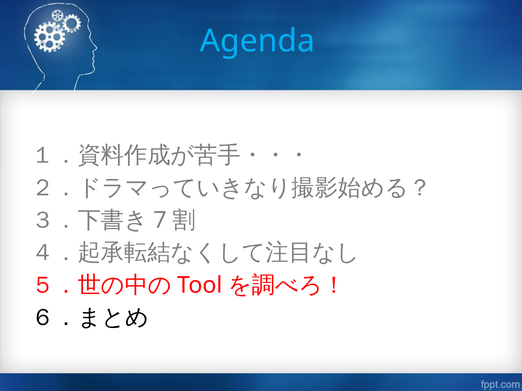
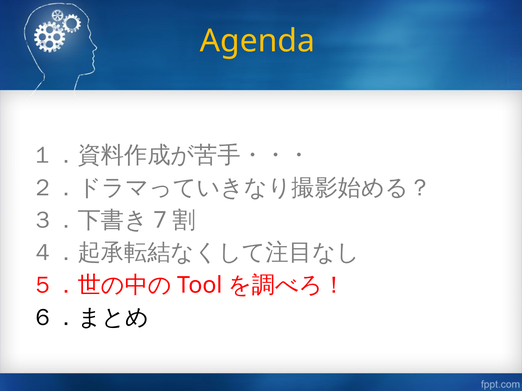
Agenda colour: light blue -> yellow (257, 41)
